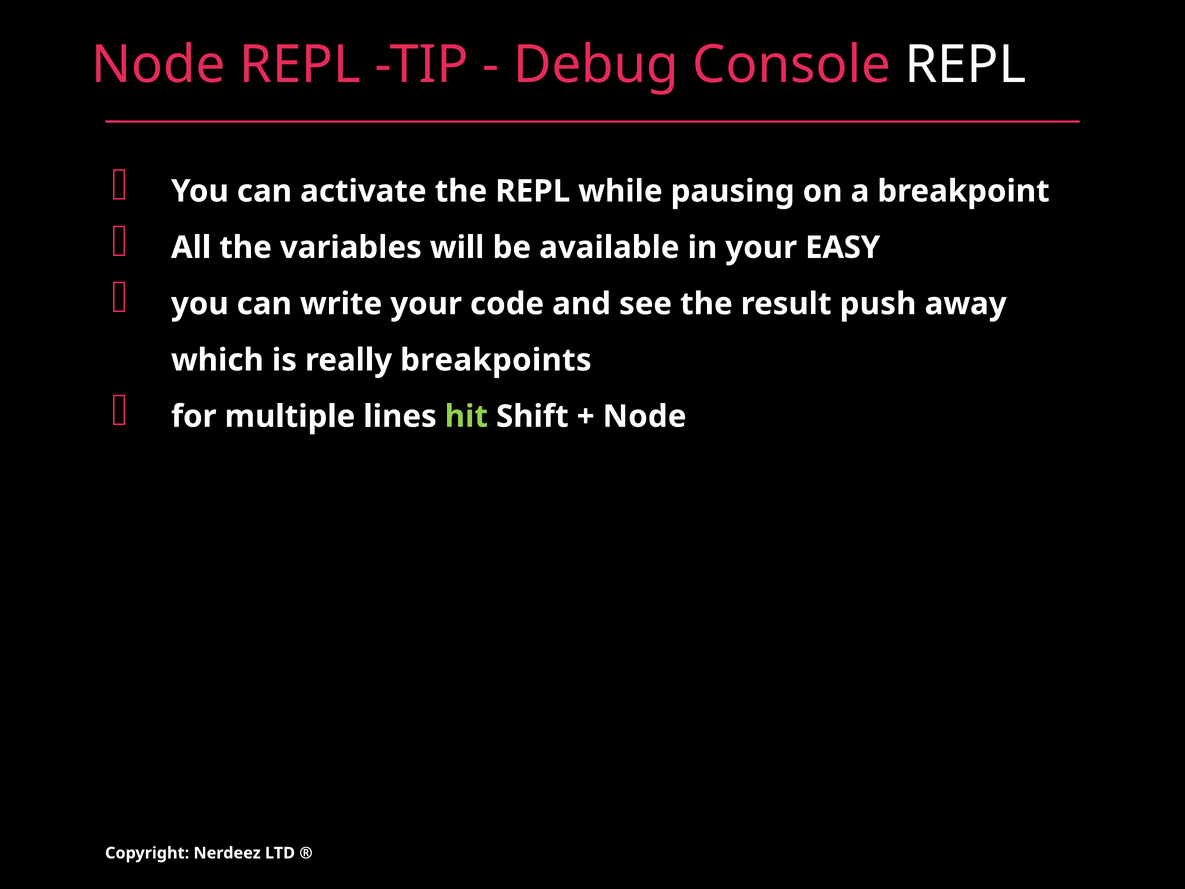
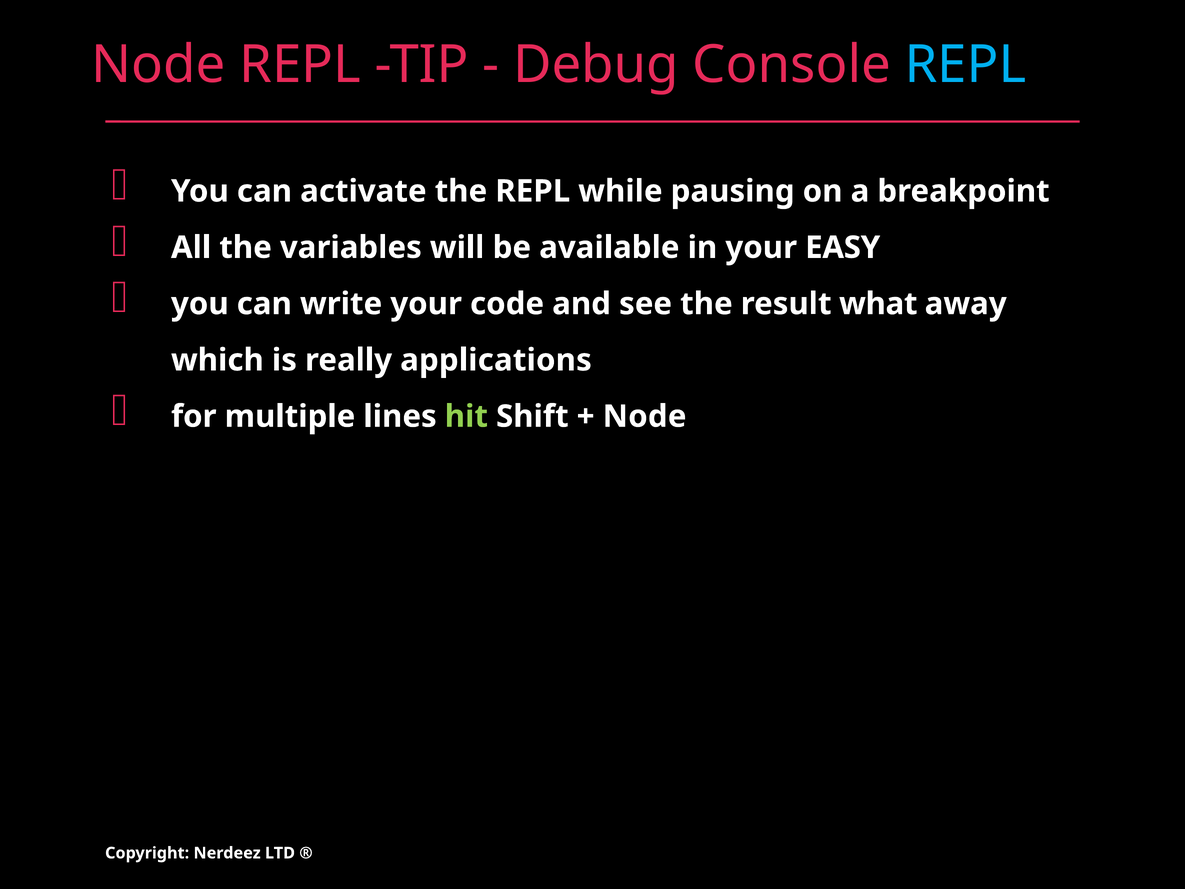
REPL colour: white -> light blue (965, 65)
push: push -> what (878, 304)
breakpoints: breakpoints -> applications (496, 360)
